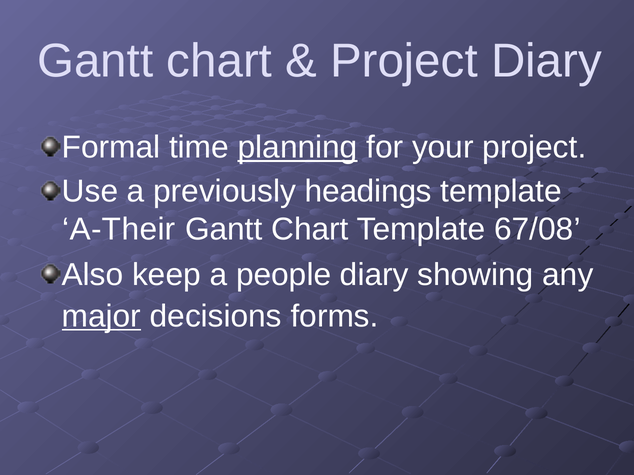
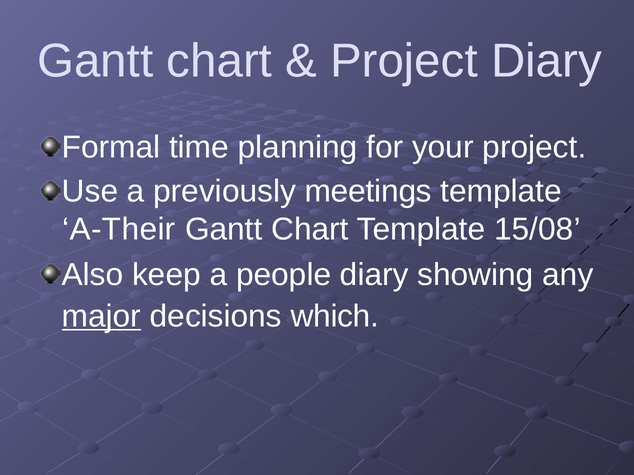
planning underline: present -> none (298, 147)
headings: headings -> meetings (368, 192)
67/08: 67/08 -> 15/08 (537, 230)
forms: forms -> which (335, 316)
